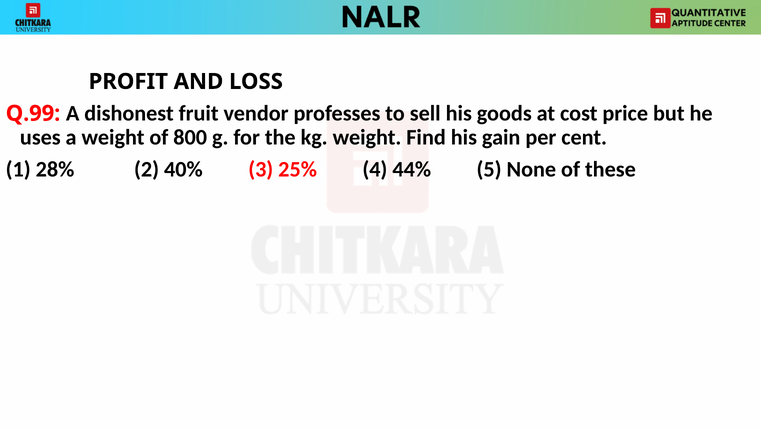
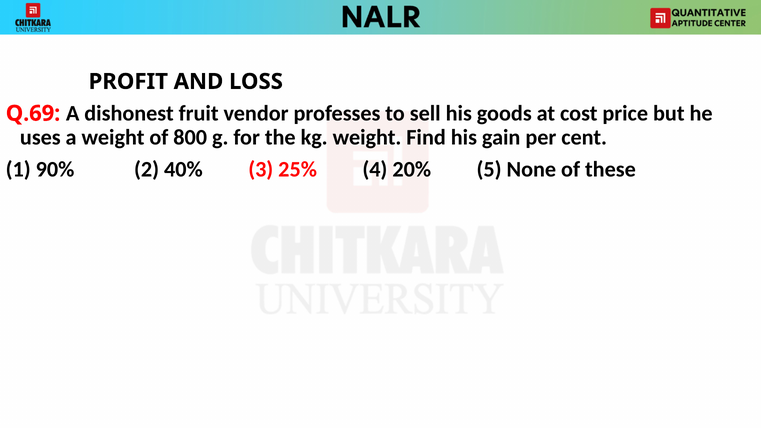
Q.99: Q.99 -> Q.69 (33, 113)
28%: 28% -> 90% (55, 169)
44%: 44% -> 20% (412, 169)
